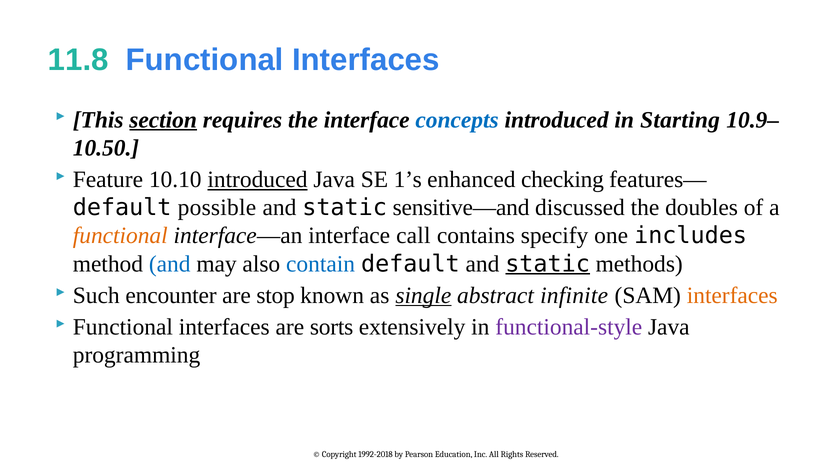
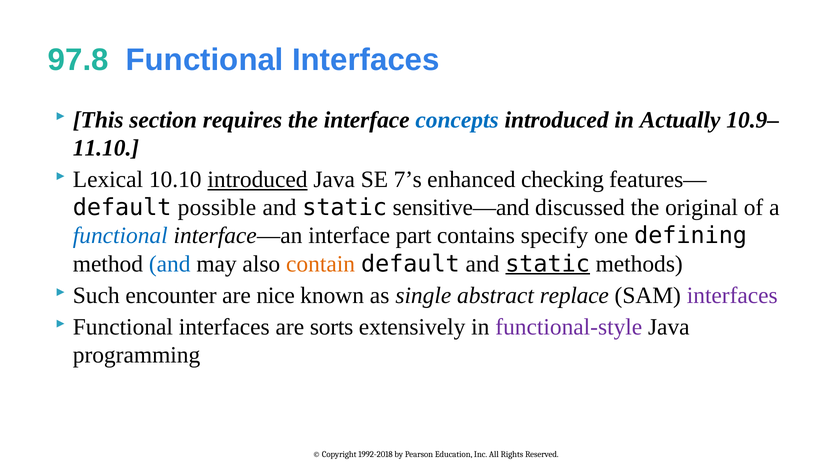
11.8: 11.8 -> 97.8 (78, 60)
section underline: present -> none (163, 120)
Starting: Starting -> Actually (680, 120)
10.50: 10.50 -> 11.10 (106, 148)
Feature: Feature -> Lexical (108, 180)
1’s: 1’s -> 7’s (408, 180)
doubles: doubles -> original (702, 208)
functional colour: orange -> blue (120, 236)
call: call -> part (414, 236)
includes: includes -> defining (691, 236)
contain colour: blue -> orange (321, 264)
stop: stop -> nice (276, 296)
single underline: present -> none (423, 296)
infinite: infinite -> replace (574, 296)
interfaces colour: orange -> purple (732, 296)
